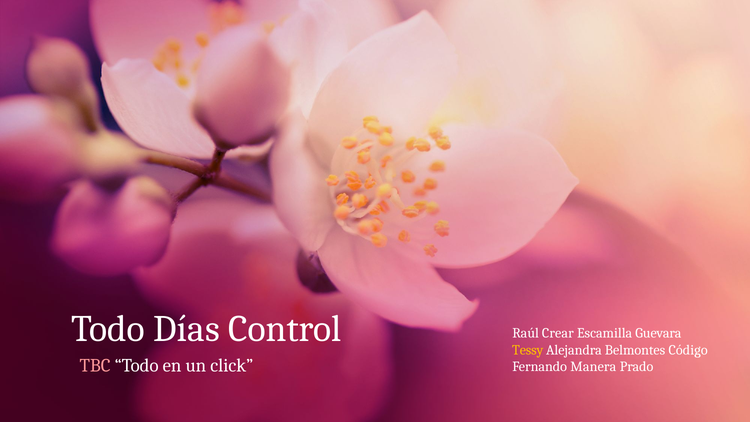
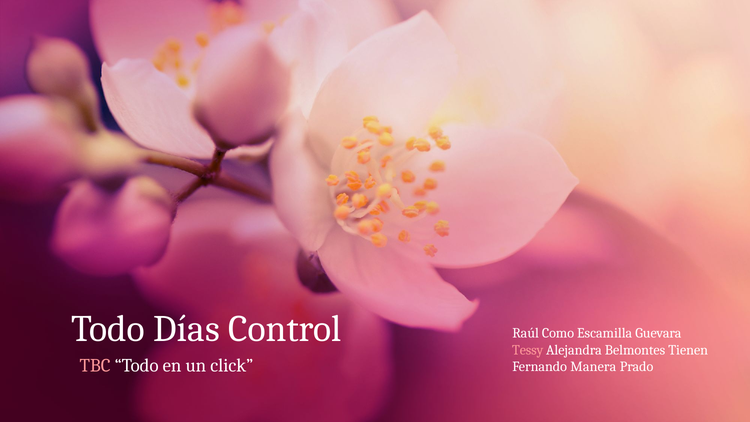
Crear: Crear -> Como (558, 333)
Tessy colour: yellow -> pink (528, 350)
Código: Código -> Tienen (688, 350)
